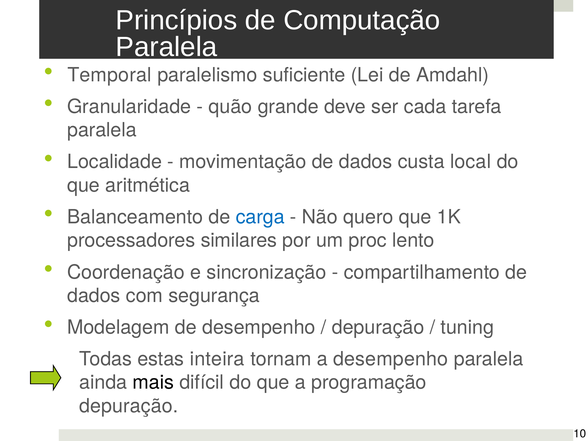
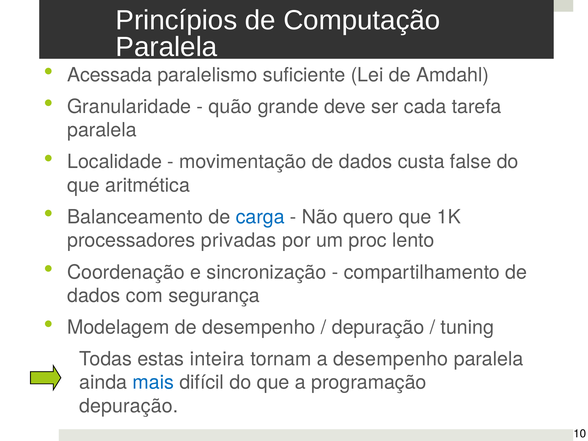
Temporal: Temporal -> Acessada (110, 75)
local: local -> false (471, 162)
similares: similares -> privadas (239, 241)
mais colour: black -> blue (153, 382)
